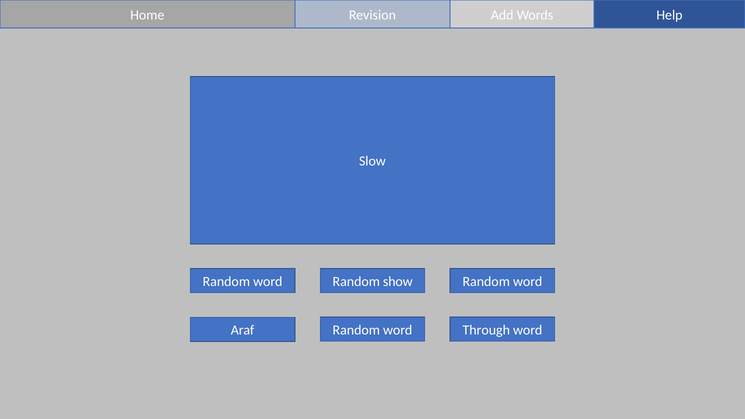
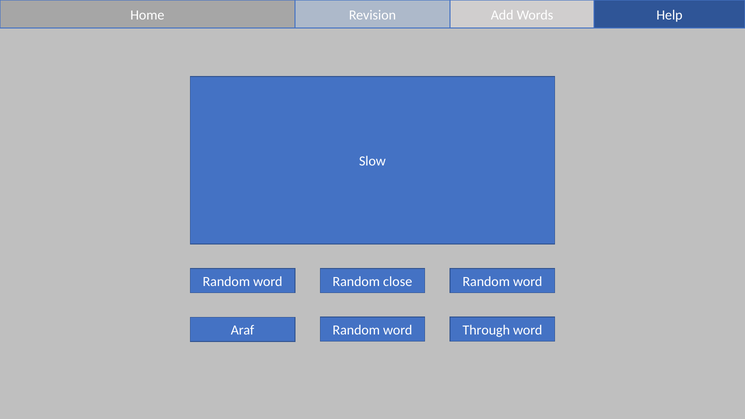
show: show -> close (398, 282)
